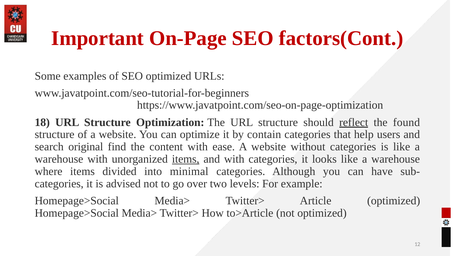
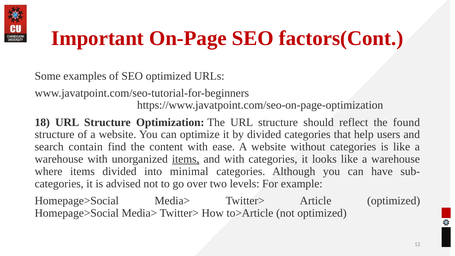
reflect underline: present -> none (354, 122)
by contain: contain -> divided (264, 135)
original: original -> contain (86, 147)
